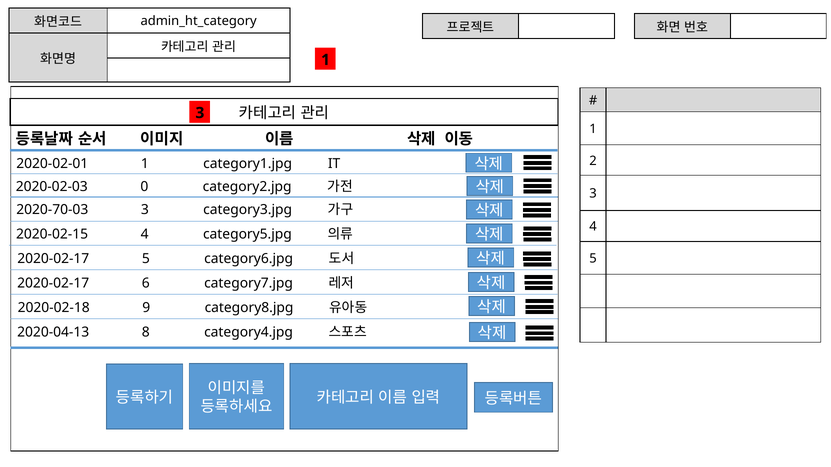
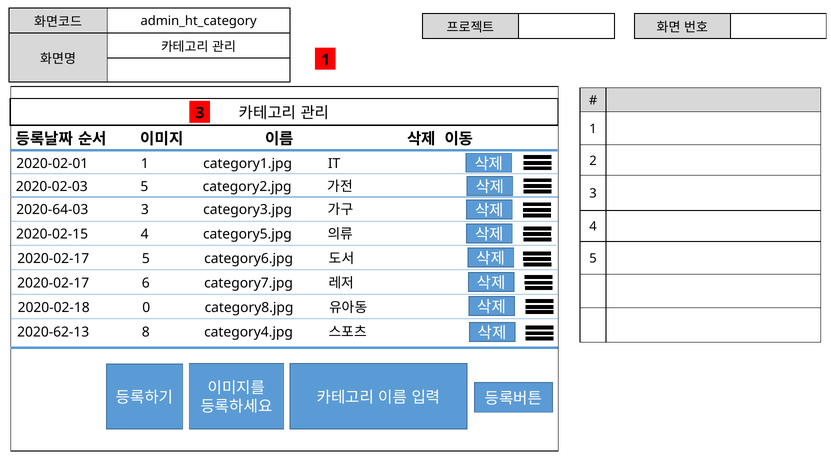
2020-02-03 0: 0 -> 5 (144, 187)
2020-70-03: 2020-70-03 -> 2020-64-03 (52, 210)
9: 9 -> 0 (146, 308)
2020-04-13: 2020-04-13 -> 2020-62-13 (53, 333)
